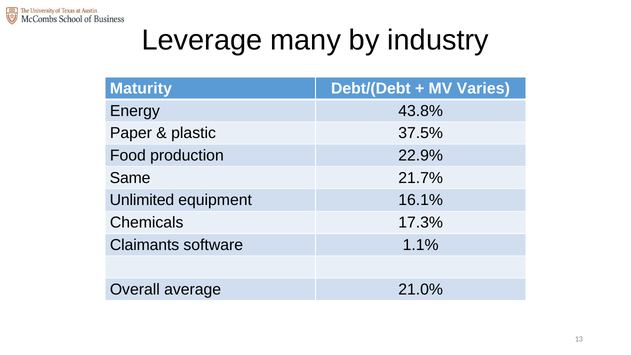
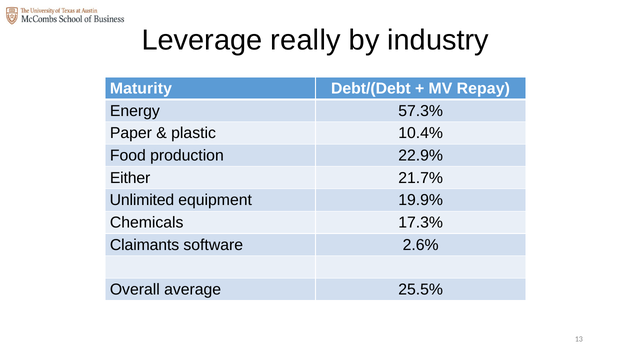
many: many -> really (305, 40)
Varies: Varies -> Repay (483, 88)
43.8%: 43.8% -> 57.3% (421, 111)
37.5%: 37.5% -> 10.4% (421, 133)
Same: Same -> Either (130, 178)
16.1%: 16.1% -> 19.9% (421, 200)
1.1%: 1.1% -> 2.6% (421, 245)
21.0%: 21.0% -> 25.5% (421, 290)
